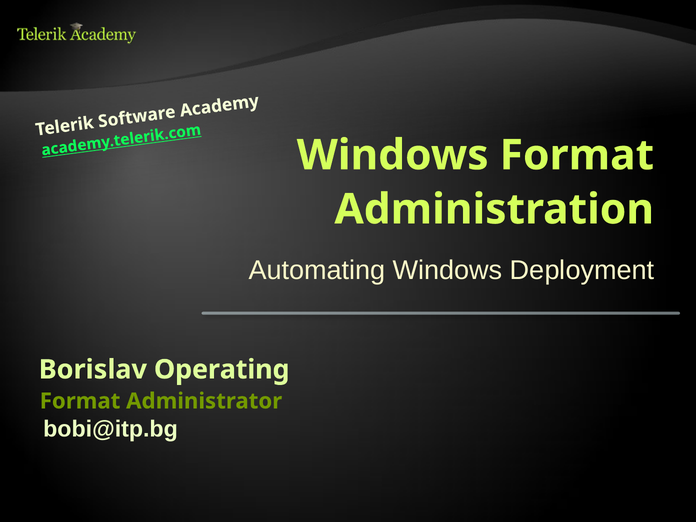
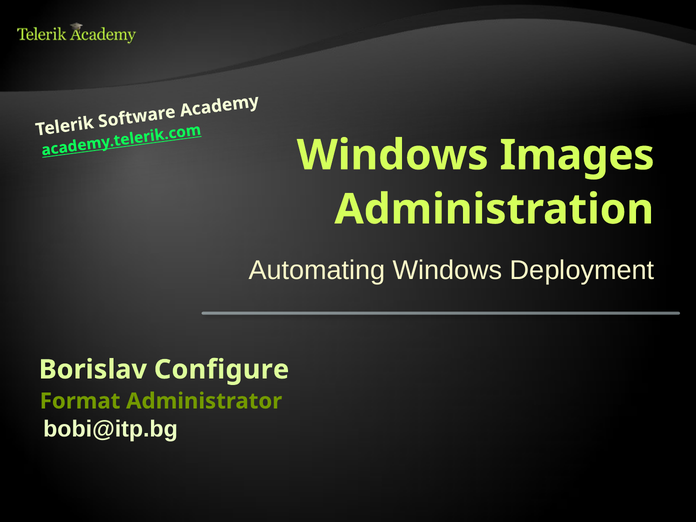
Windows Format: Format -> Images (577, 155)
Operating: Operating -> Configure (222, 370)
